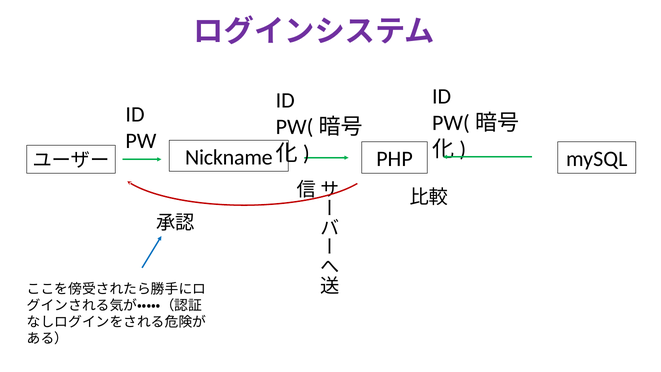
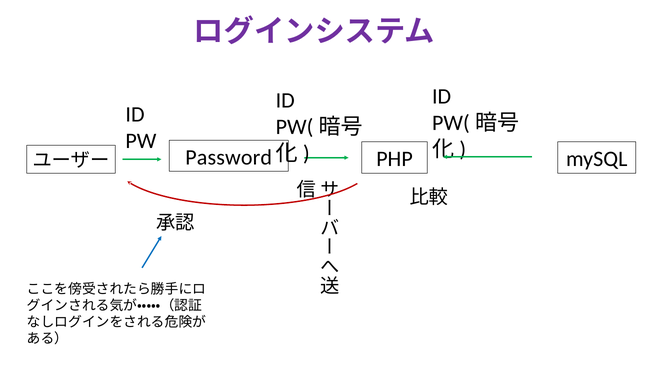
Nickname: Nickname -> Password (229, 157)
